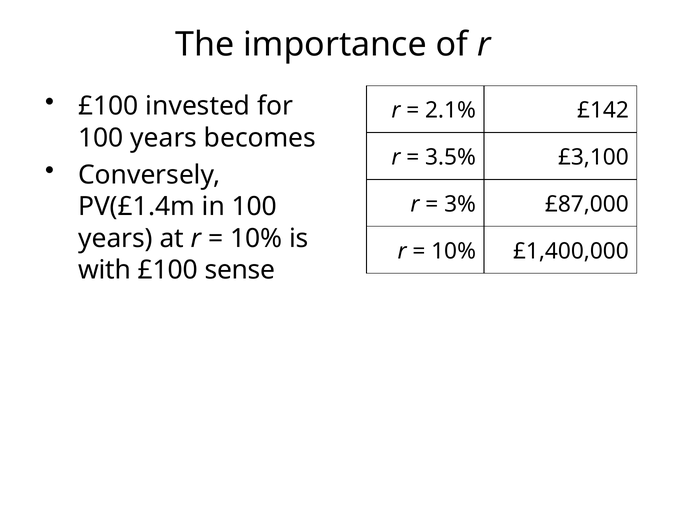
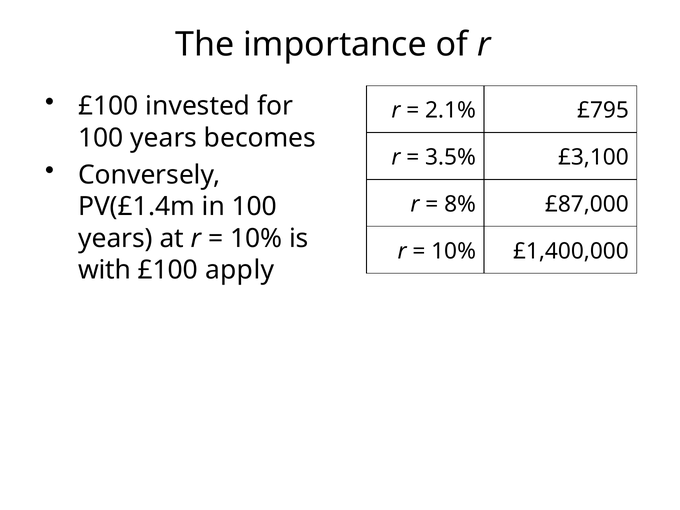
£142: £142 -> £795 (603, 110)
3%: 3% -> 8% (460, 204)
sense: sense -> apply (240, 270)
